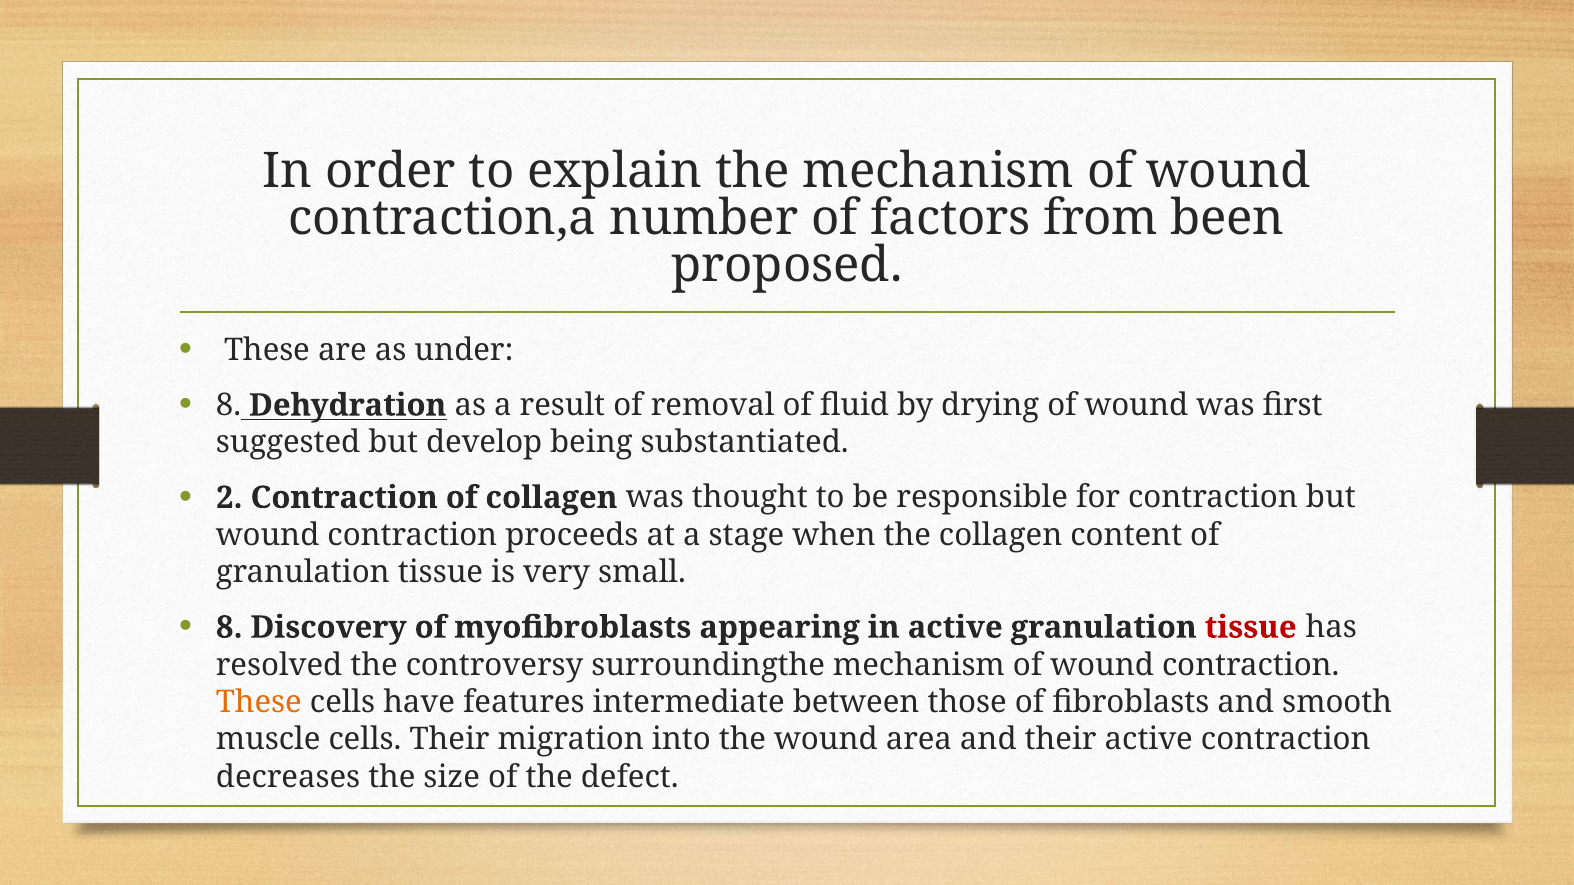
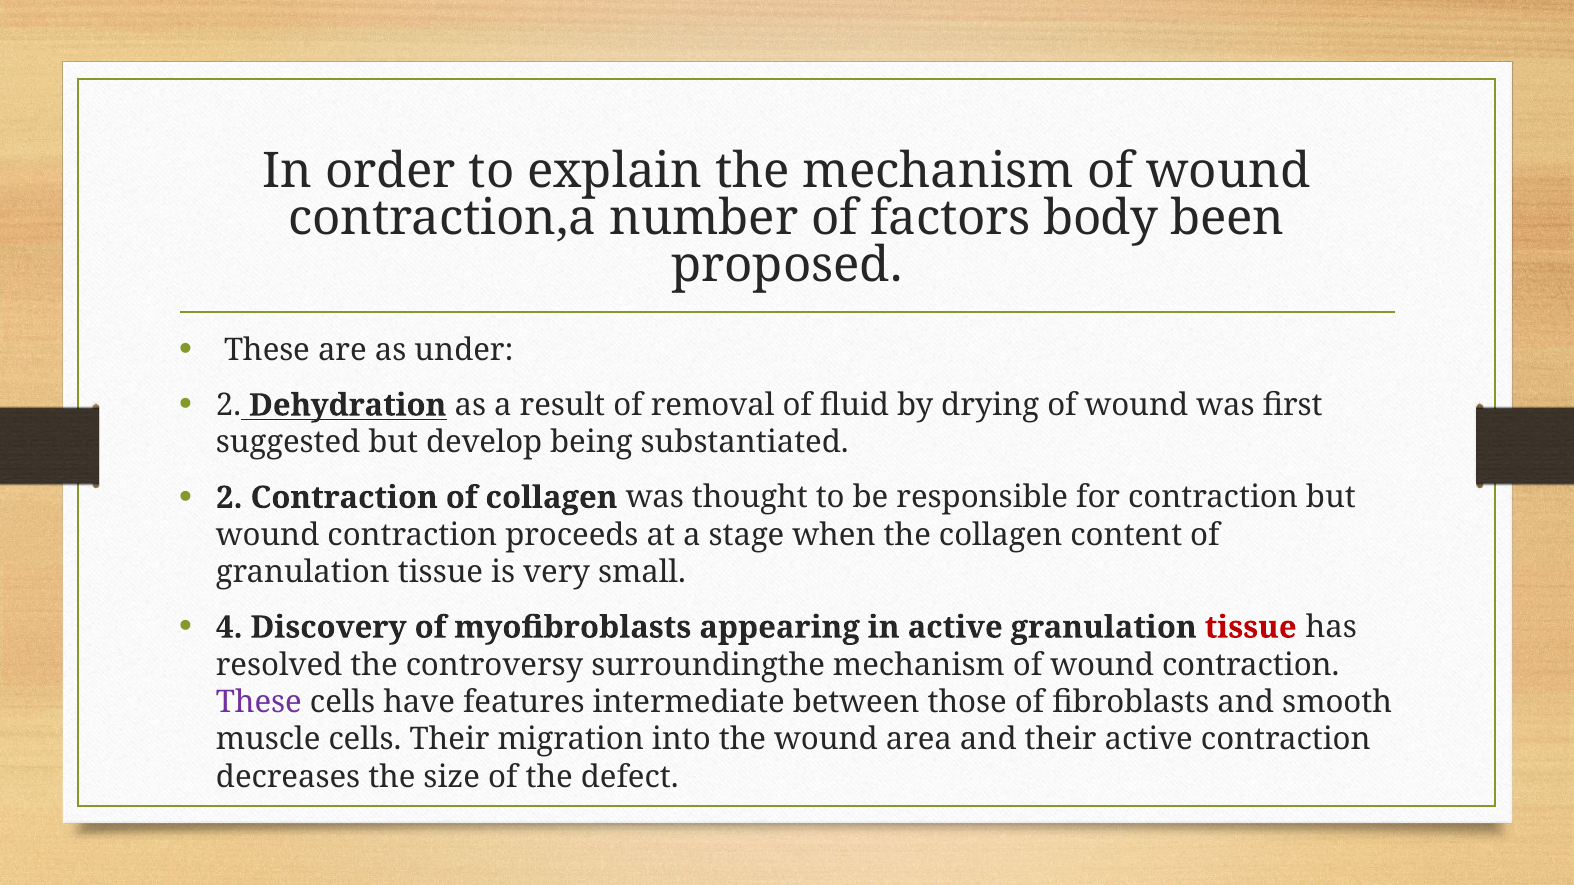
from: from -> body (1101, 218)
8: 8 -> 2 (228, 405)
8: 8 -> 4 (229, 628)
These colour: orange -> purple (259, 702)
